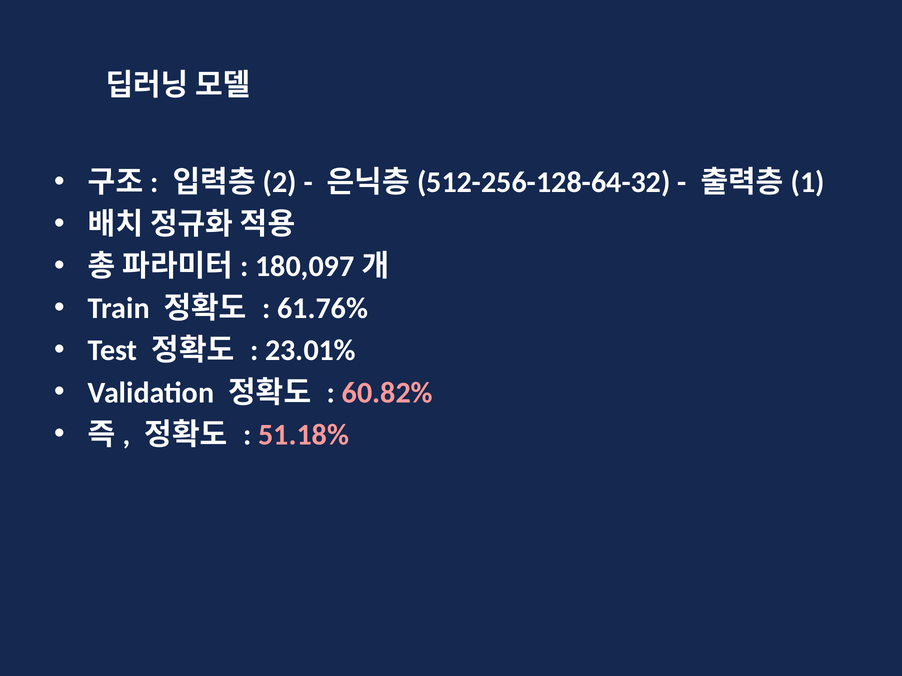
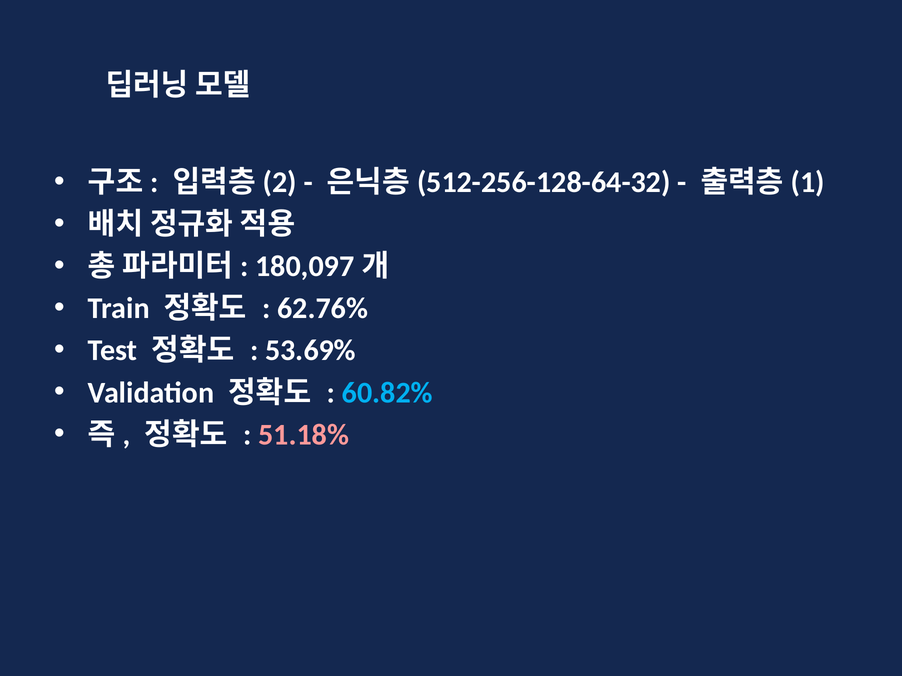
61.76%: 61.76% -> 62.76% (323, 309)
23.01%: 23.01% -> 53.69% (310, 351)
60.82% colour: pink -> light blue (387, 393)
